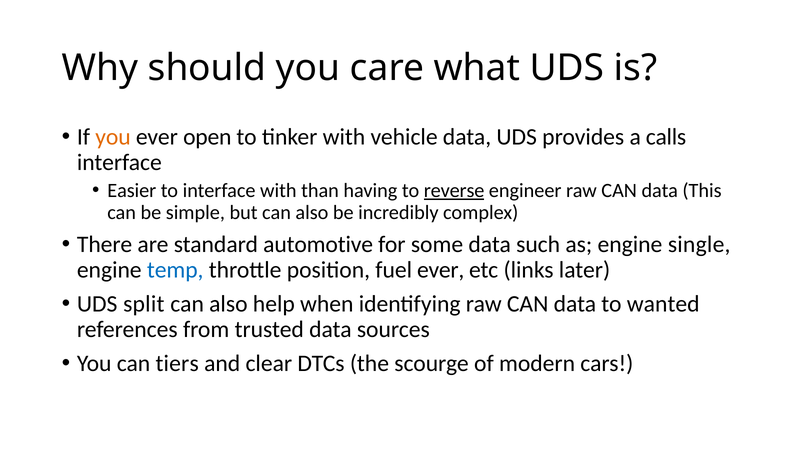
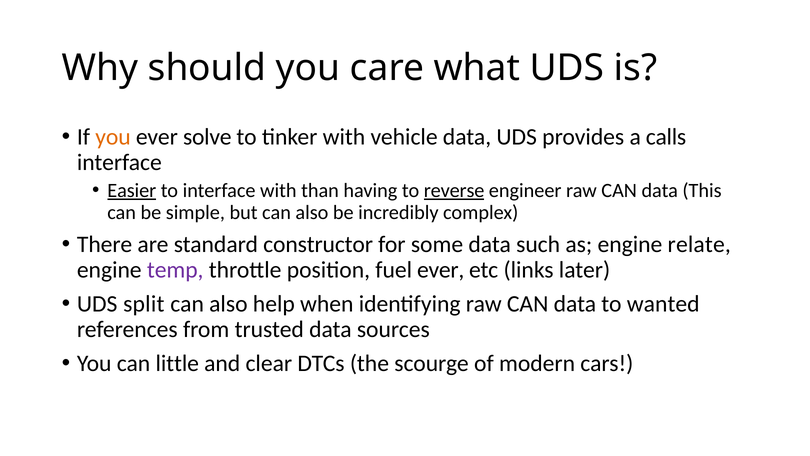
open: open -> solve (207, 137)
Easier underline: none -> present (132, 190)
automotive: automotive -> constructor (318, 244)
single: single -> relate (699, 244)
temp colour: blue -> purple (175, 270)
tiers: tiers -> little (177, 363)
